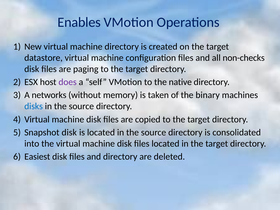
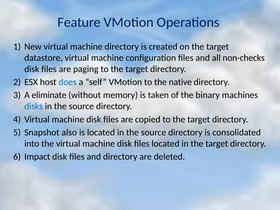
Enables: Enables -> Feature (79, 22)
does colour: purple -> blue (68, 82)
networks: networks -> eliminate (49, 95)
Snapshot disk: disk -> also (69, 132)
Easiest: Easiest -> Impact (37, 157)
